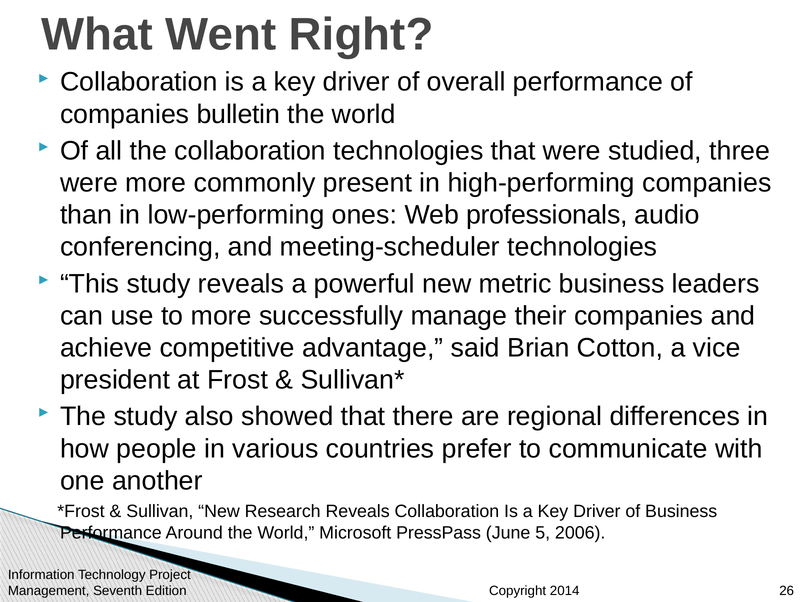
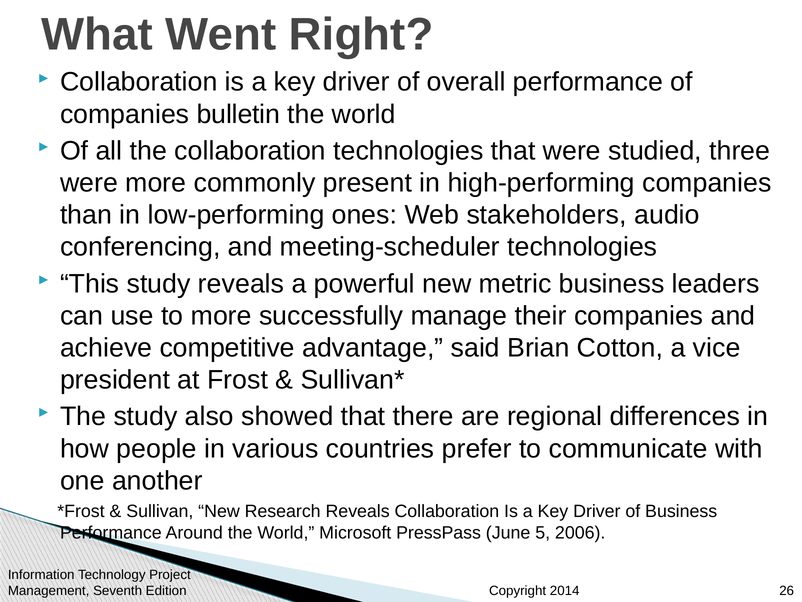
professionals: professionals -> stakeholders (547, 215)
